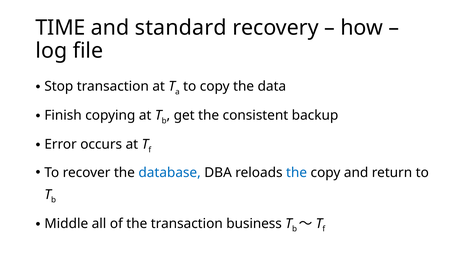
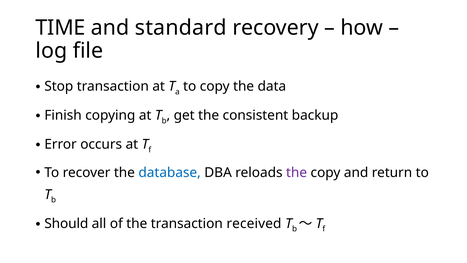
the colour: blue -> purple (297, 173)
Middle: Middle -> Should (66, 223)
business: business -> received (254, 223)
